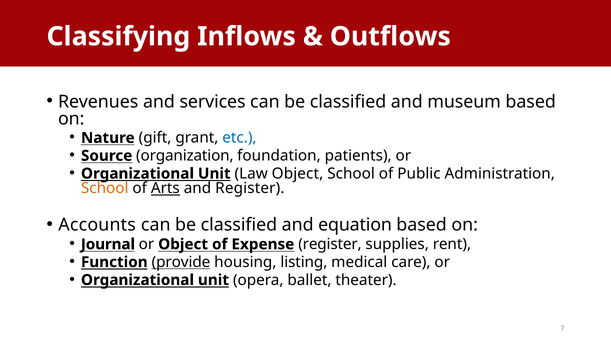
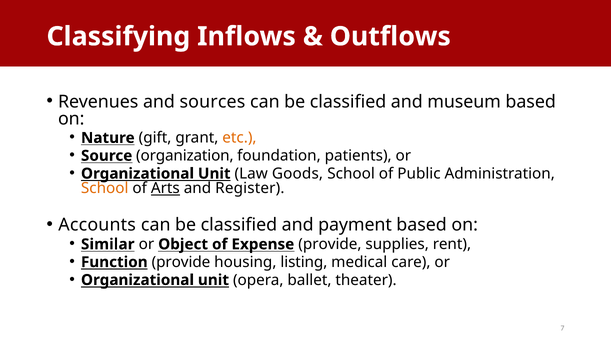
services: services -> sources (212, 102)
etc colour: blue -> orange (239, 138)
Law Object: Object -> Goods (297, 173)
equation: equation -> payment (355, 225)
Journal: Journal -> Similar (108, 244)
Expense register: register -> provide (330, 244)
provide underline: present -> none (181, 262)
